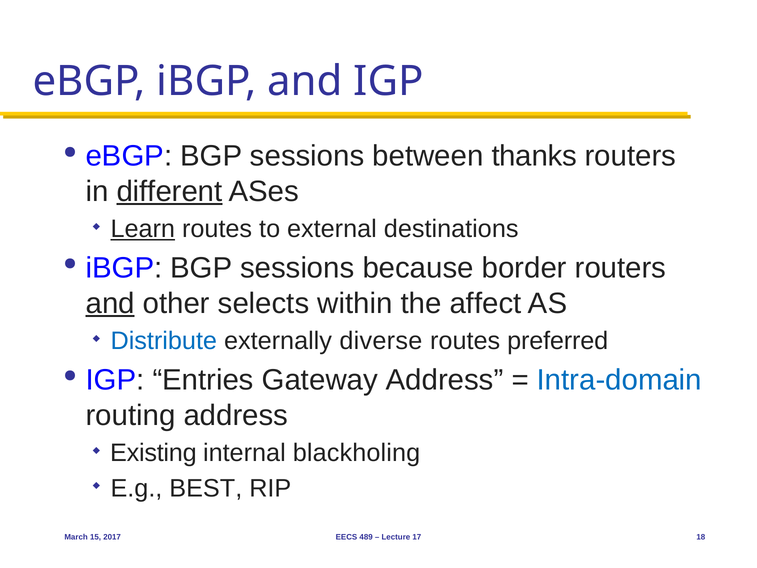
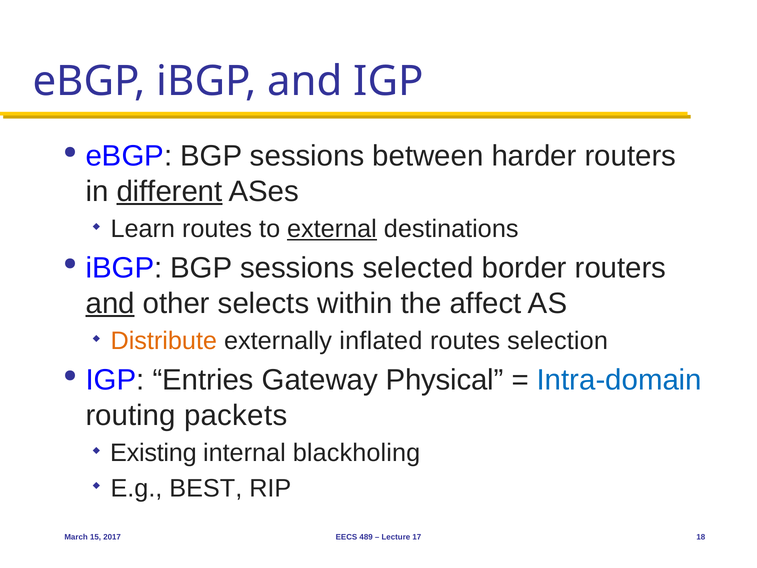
thanks: thanks -> harder (534, 156)
Learn underline: present -> none (143, 229)
external underline: none -> present (332, 229)
because: because -> selected (418, 268)
Distribute colour: blue -> orange (164, 341)
diverse: diverse -> inflated (381, 341)
preferred: preferred -> selection (558, 341)
Gateway Address: Address -> Physical (445, 380)
routing address: address -> packets (236, 415)
